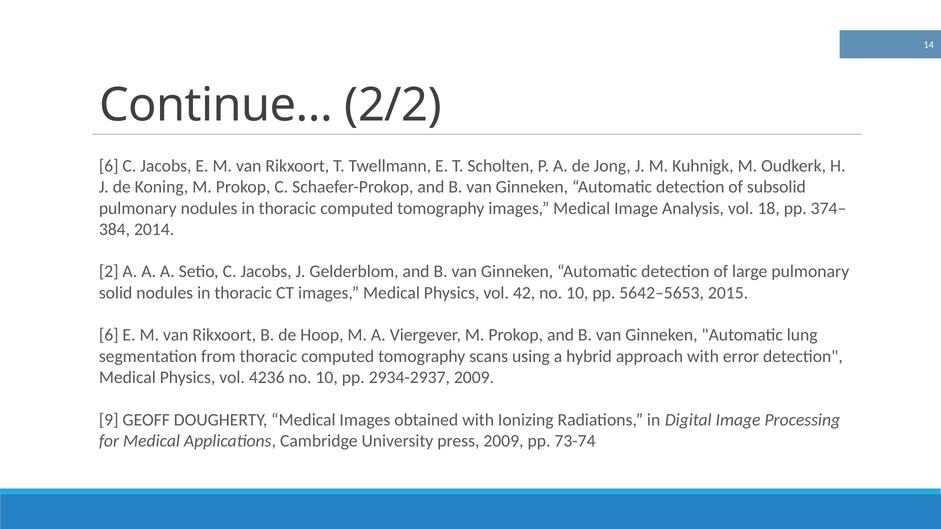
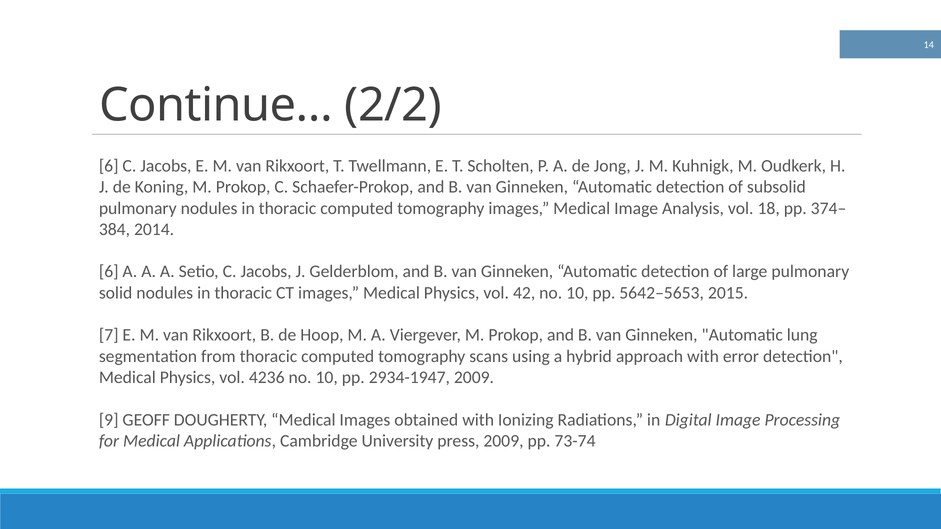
2: 2 -> 6 (109, 272)
6: 6 -> 7 (109, 335)
2934-2937: 2934-2937 -> 2934-1947 (409, 378)
